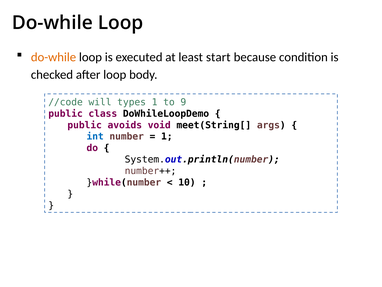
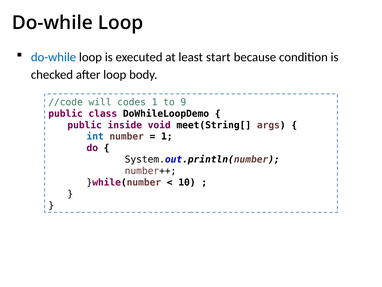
do-while colour: orange -> blue (53, 57)
types: types -> codes (132, 102)
avoids: avoids -> inside (125, 125)
